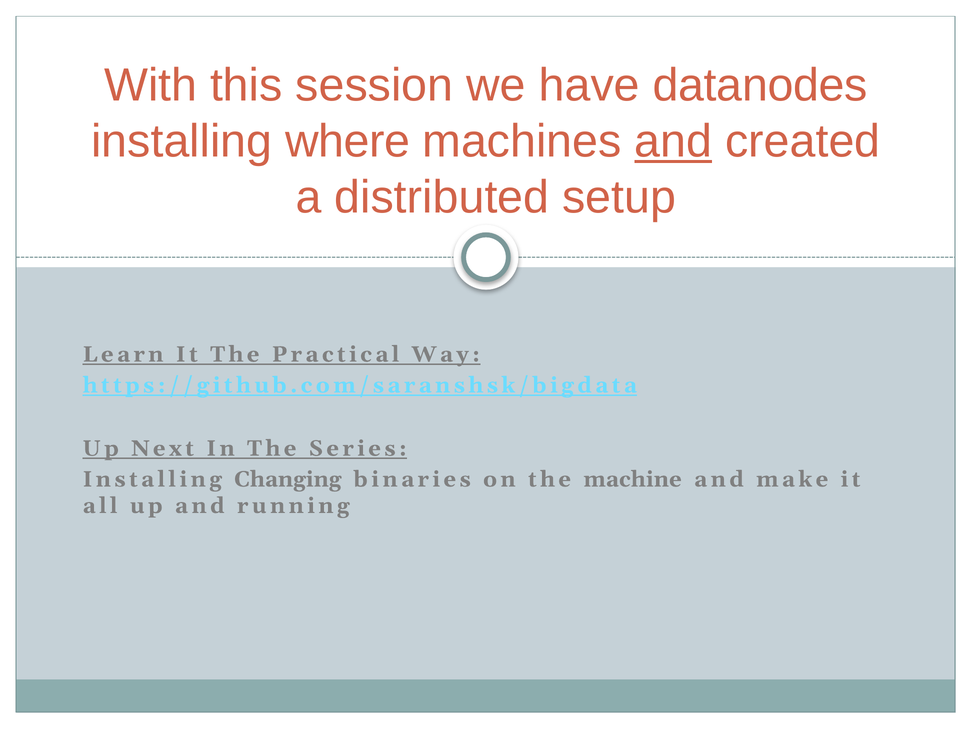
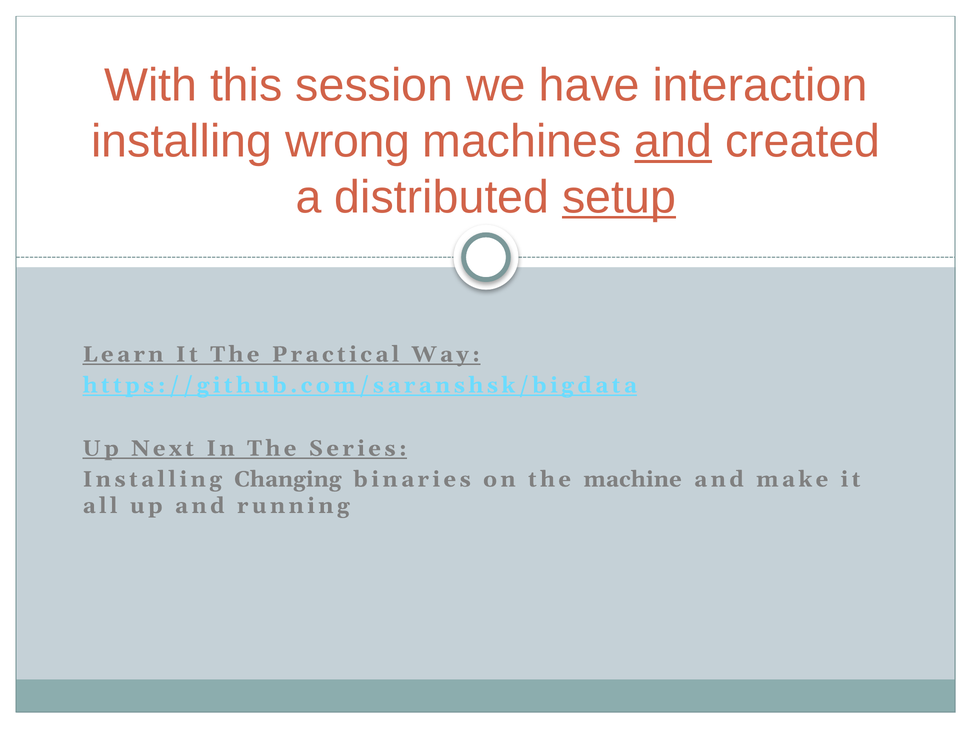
datanodes: datanodes -> interaction (760, 85)
where: where -> wrong (347, 141)
setup underline: none -> present (619, 197)
